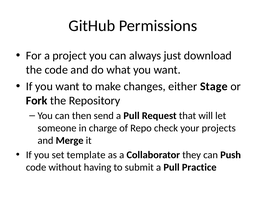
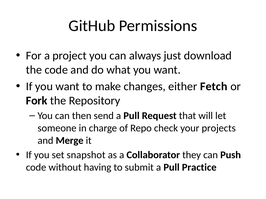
Stage: Stage -> Fetch (214, 87)
template: template -> snapshot (86, 155)
